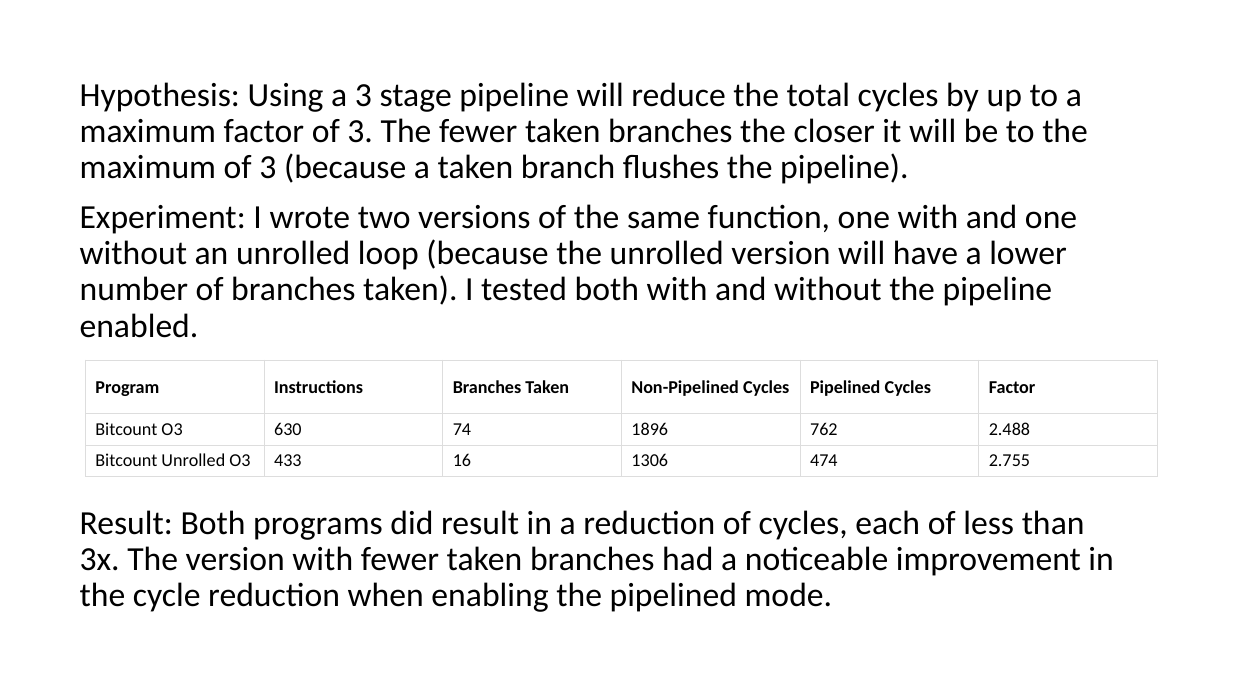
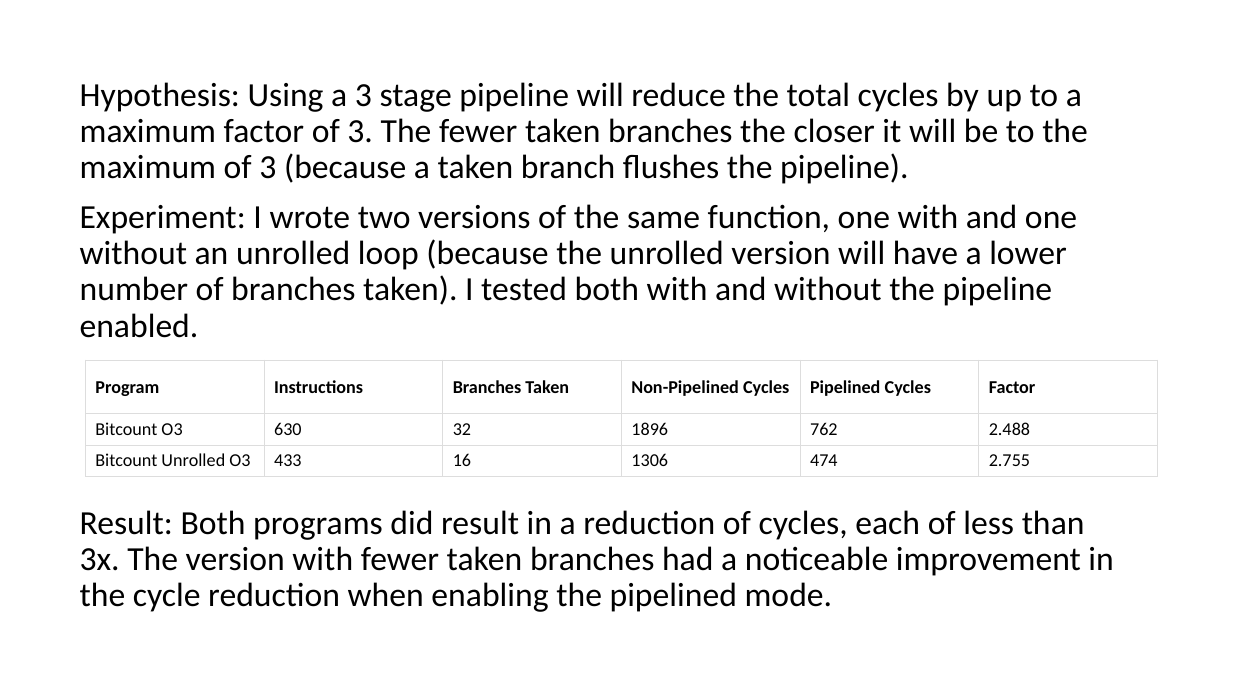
74: 74 -> 32 (462, 430)
